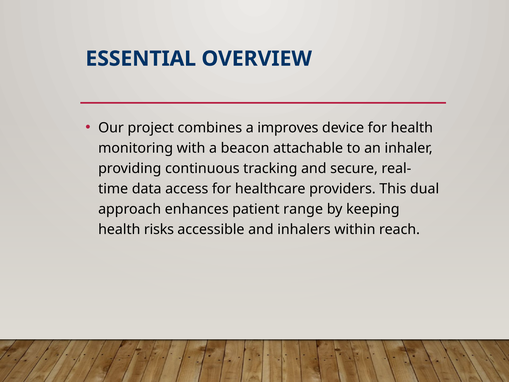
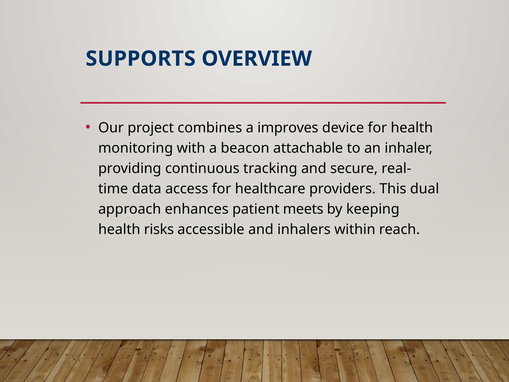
ESSENTIAL: ESSENTIAL -> SUPPORTS (141, 59)
range: range -> meets (303, 209)
